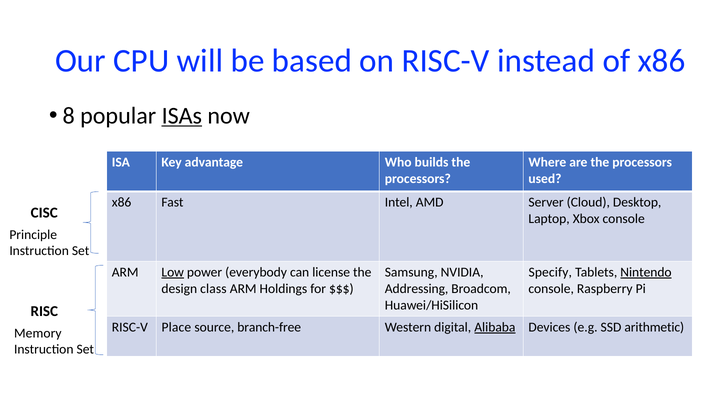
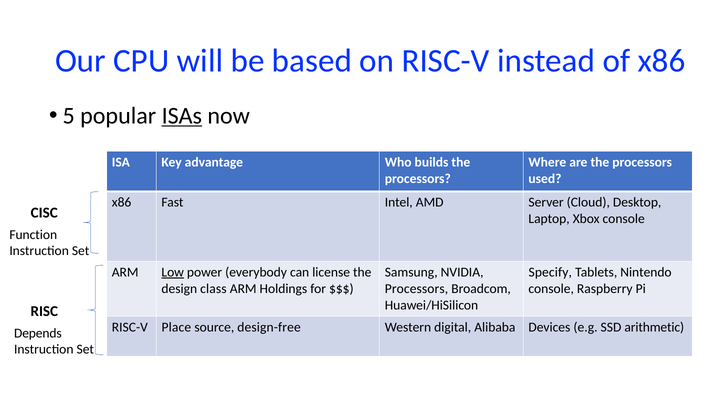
8: 8 -> 5 (69, 116)
Principle: Principle -> Function (33, 235)
Nintendo underline: present -> none (646, 272)
Addressing: Addressing -> Processors (417, 289)
branch-free: branch-free -> design-free (269, 327)
Alibaba underline: present -> none (495, 327)
Memory: Memory -> Depends (38, 333)
